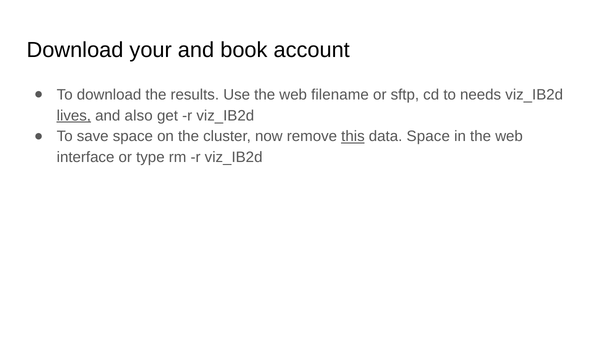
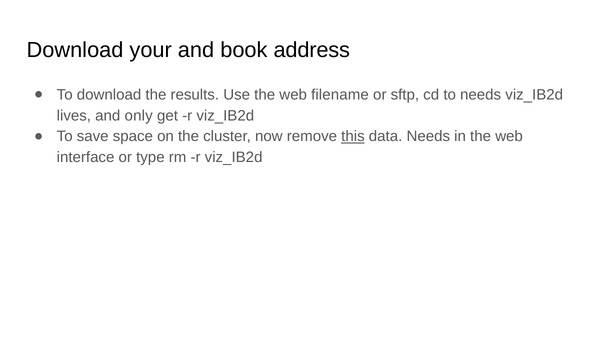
account: account -> address (312, 50)
lives underline: present -> none (74, 116)
also: also -> only (139, 116)
data Space: Space -> Needs (428, 136)
